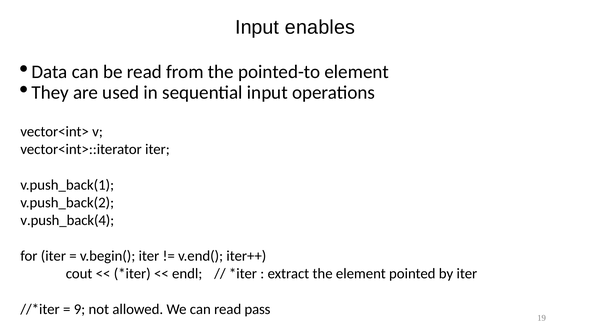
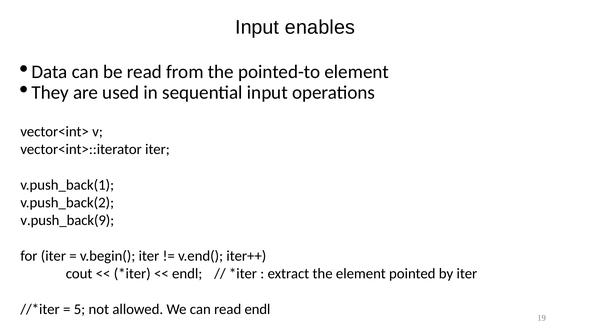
v.push_back(4: v.push_back(4 -> v.push_back(9 (67, 220)
9: 9 -> 5 (79, 309)
read pass: pass -> endl (257, 309)
